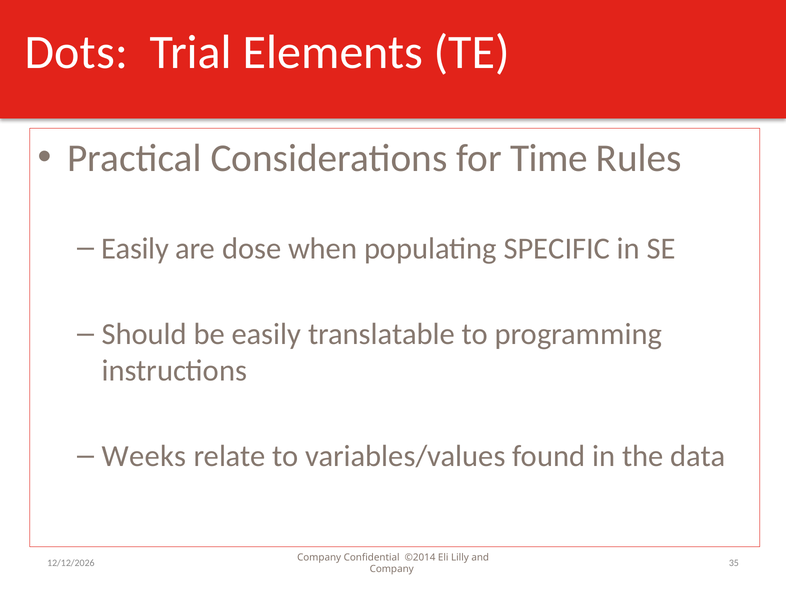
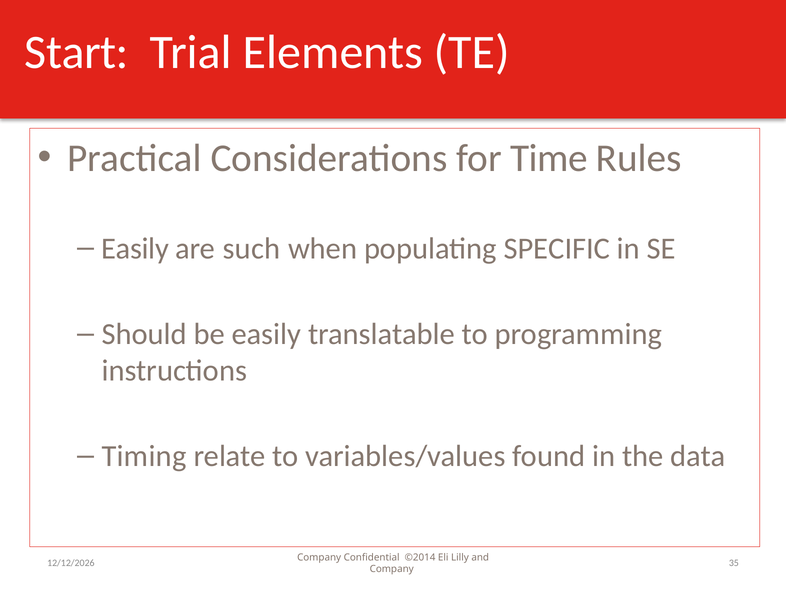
Dots: Dots -> Start (77, 52)
dose: dose -> such (251, 248)
Weeks: Weeks -> Timing (144, 456)
